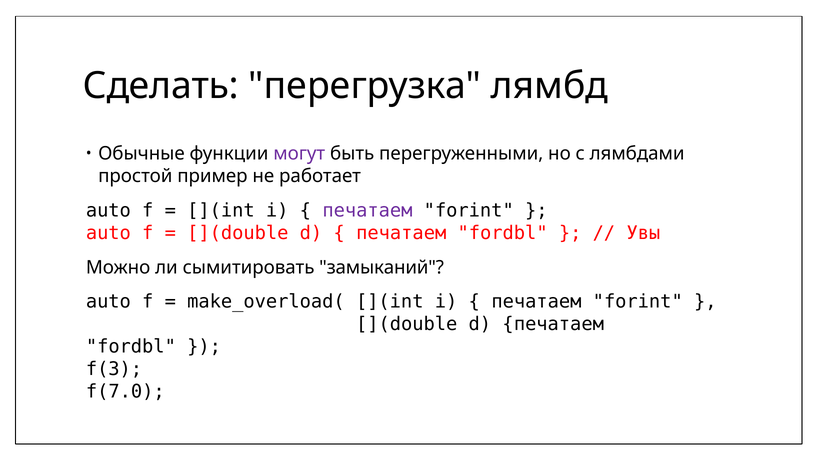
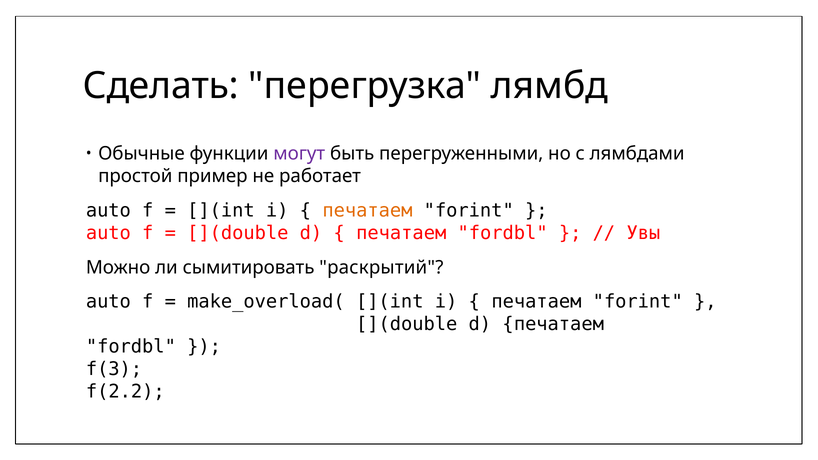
печатаем colour: purple -> orange (367, 211)
замыканий: замыканий -> раскрытий (381, 267)
f(7.0: f(7.0 -> f(2.2 (125, 392)
